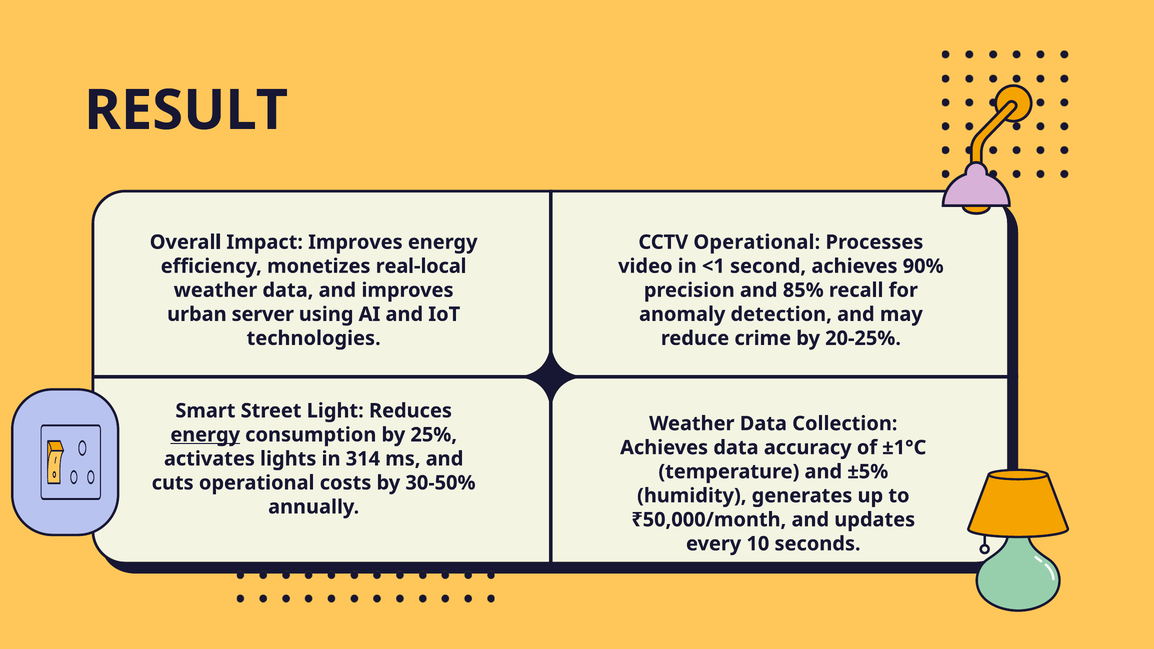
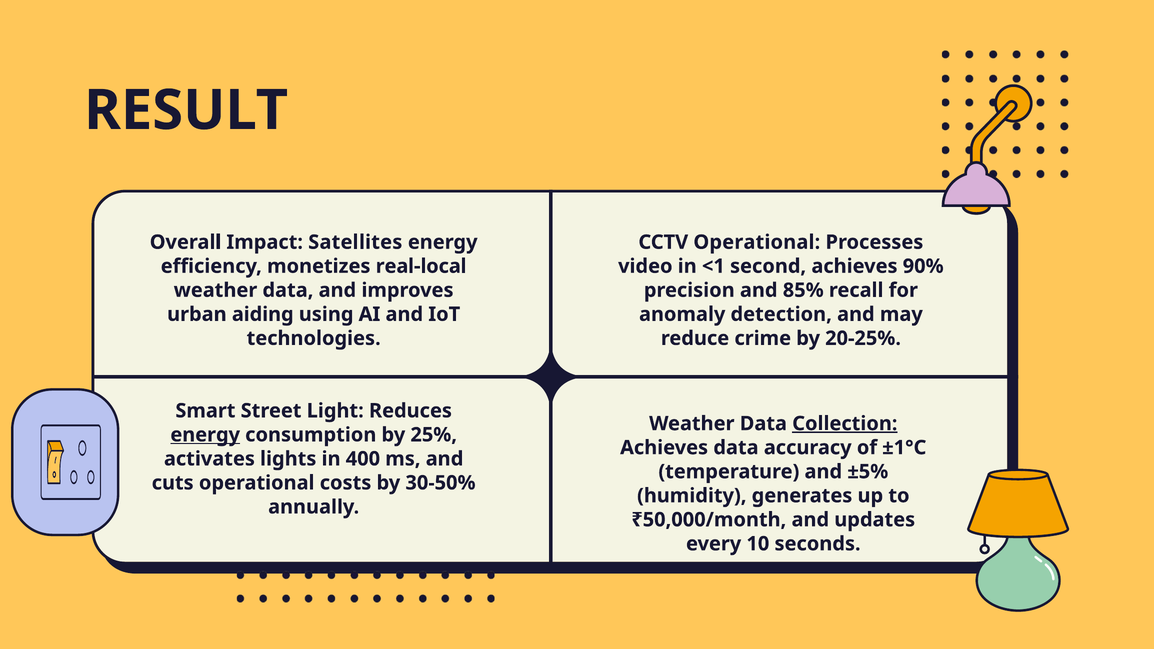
Impact Improves: Improves -> Satellites (355, 242)
server: server -> aiding (263, 314)
Collection underline: none -> present (845, 424)
314: 314 -> 400 (363, 459)
